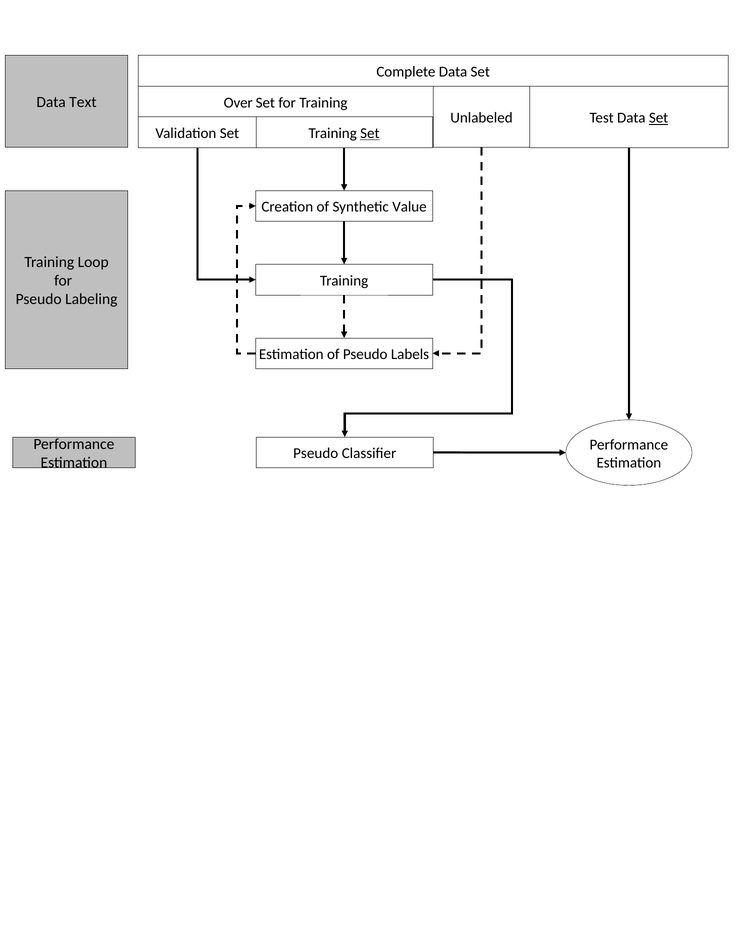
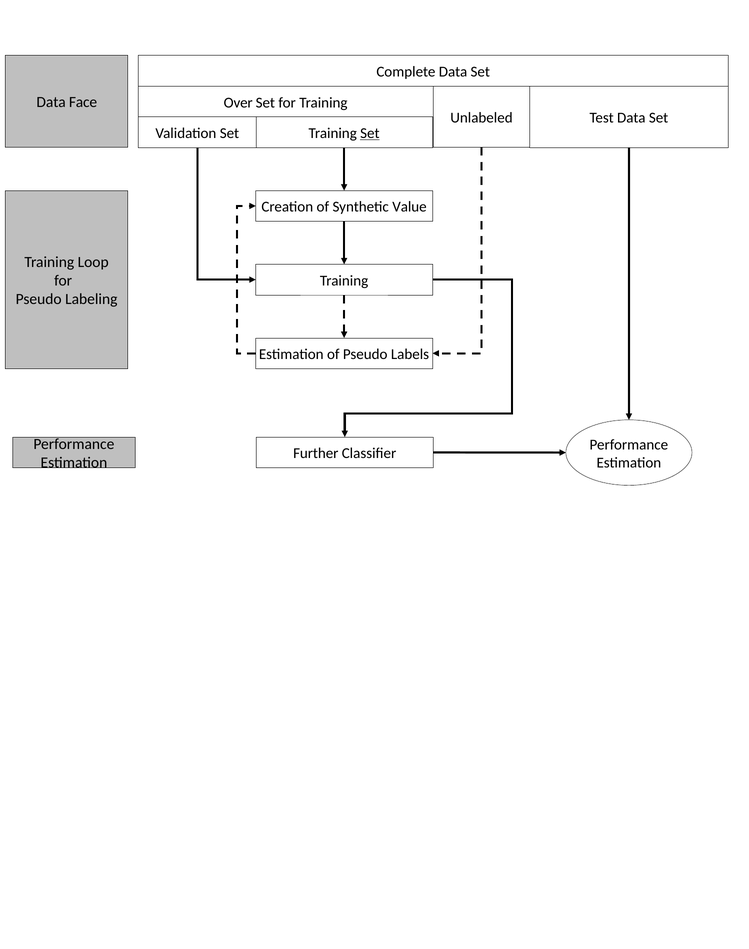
Text: Text -> Face (83, 102)
Set underline: present -> none (659, 118)
Pseudo: Pseudo -> Further (316, 453)
